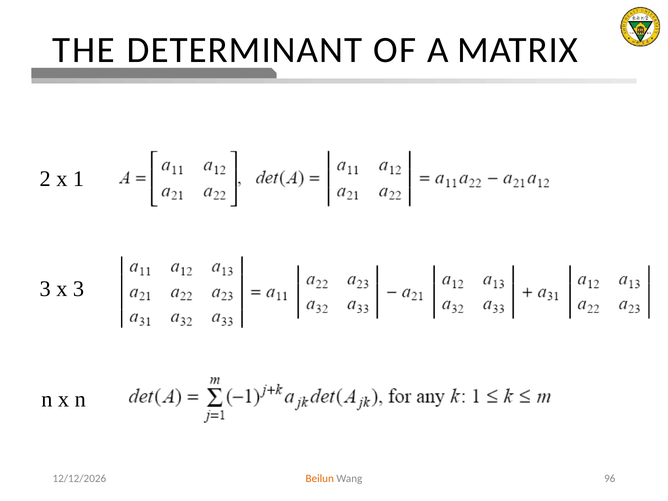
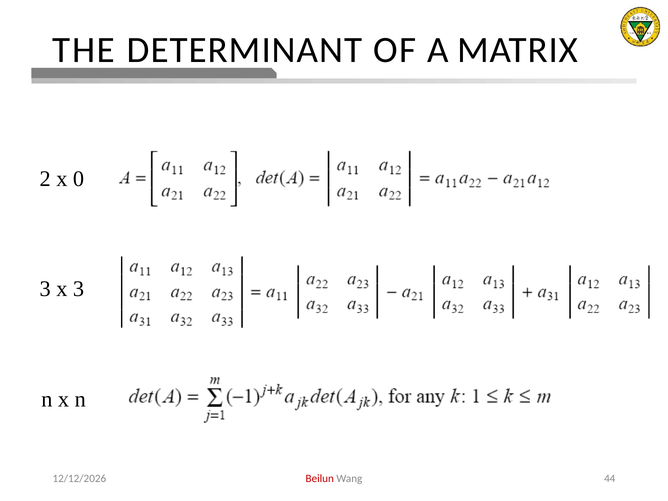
1: 1 -> 0 (79, 179)
Beilun colour: orange -> red (320, 478)
96: 96 -> 44 (610, 478)
